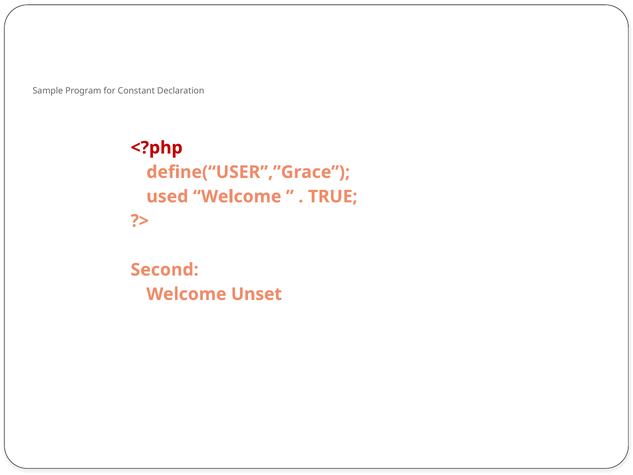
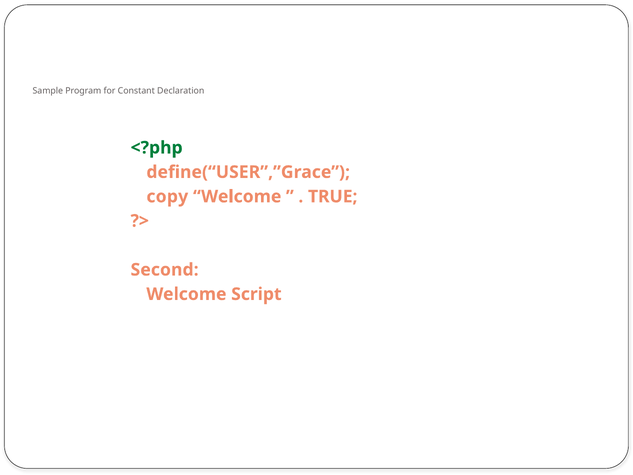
<?php colour: red -> green (157, 148)
used: used -> copy (167, 196)
Unset: Unset -> Script (256, 294)
